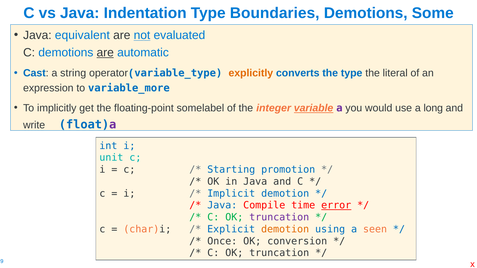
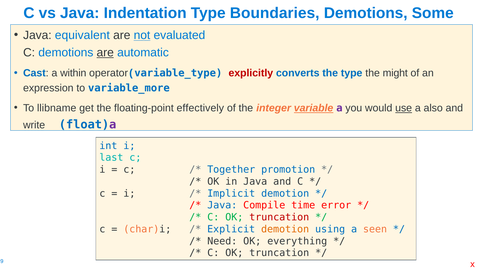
string: string -> within (73, 73)
explicitly colour: orange -> red (251, 73)
literal: literal -> might (395, 73)
implicitly: implicitly -> llibname (57, 108)
somelabel: somelabel -> effectively (200, 108)
use underline: none -> present (404, 108)
long: long -> also (433, 108)
unit: unit -> last (111, 158)
Starting: Starting -> Together (231, 170)
error underline: present -> none (336, 206)
truncation colour: purple -> red (279, 217)
Once: Once -> Need (222, 241)
conversion: conversion -> everything (297, 241)
